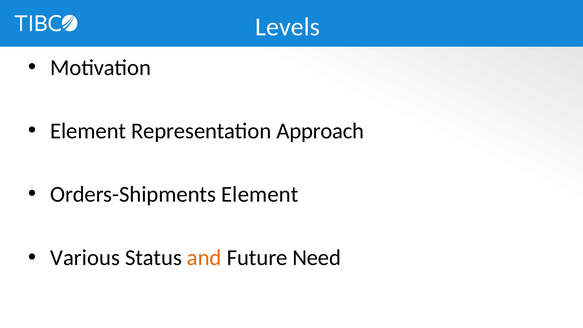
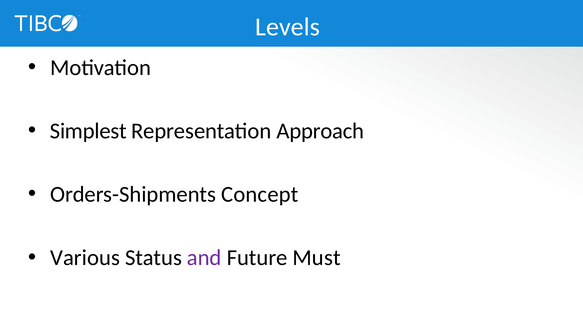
Element: Element -> Simplest (88, 131)
Orders-Shipments Element: Element -> Concept (260, 194)
and colour: orange -> purple (204, 258)
Need: Need -> Must (317, 258)
